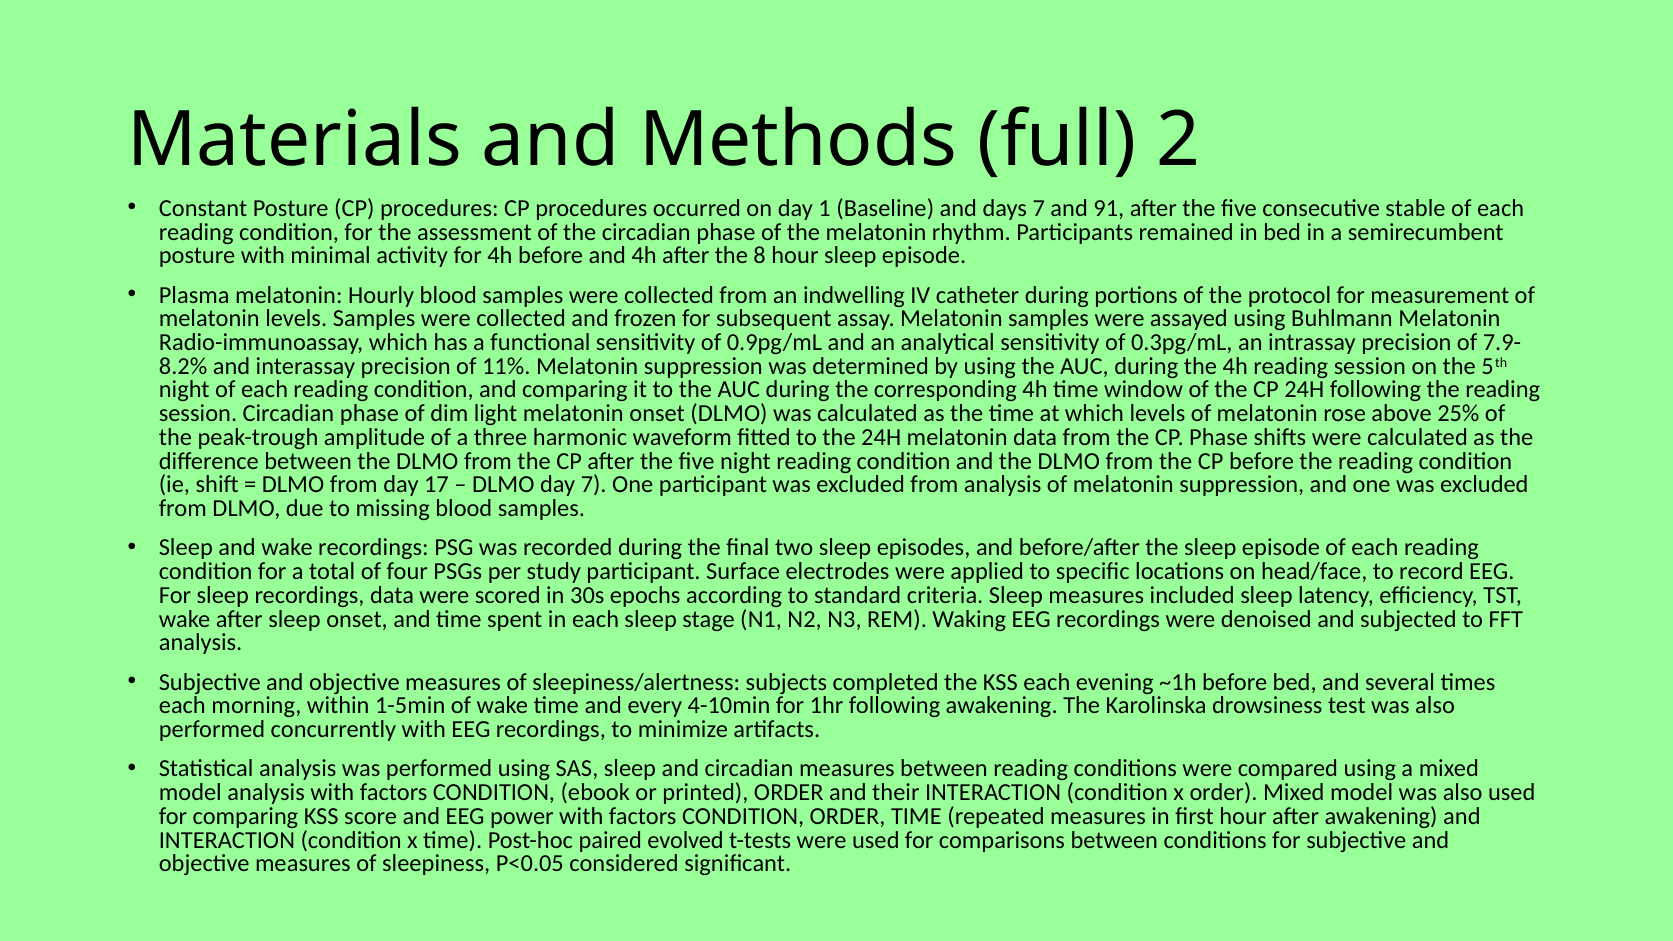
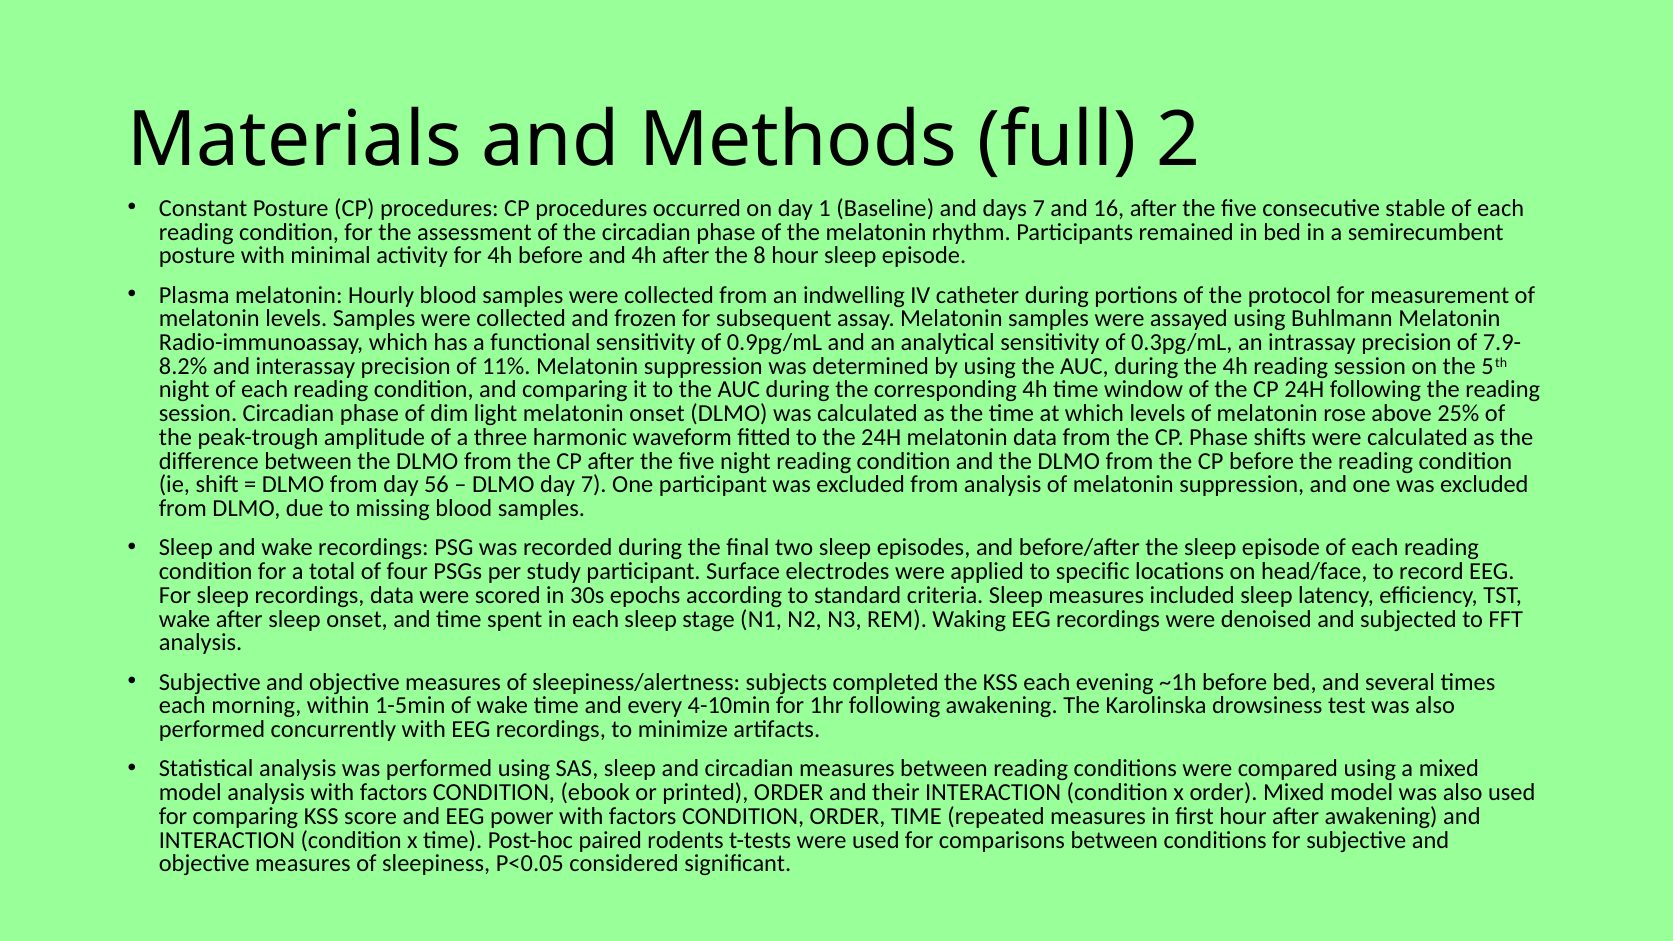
91: 91 -> 16 (1109, 208)
17: 17 -> 56 (436, 485)
evolved: evolved -> rodents (685, 840)
